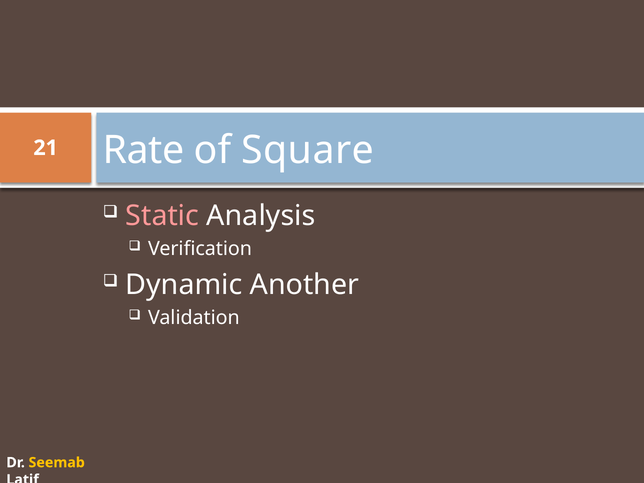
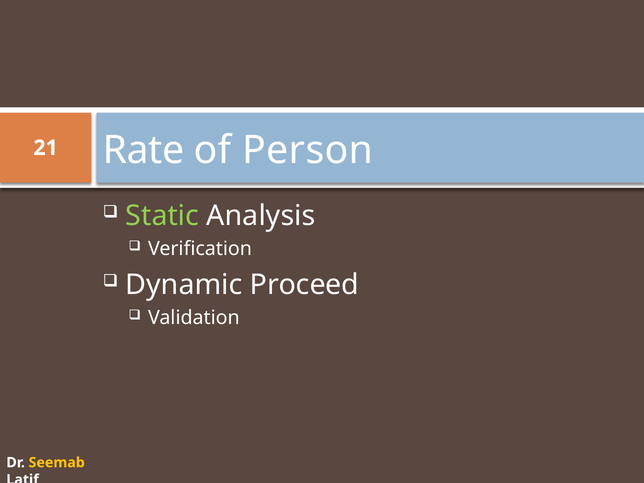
Square: Square -> Person (308, 150)
Static colour: pink -> light green (162, 216)
Another: Another -> Proceed (305, 285)
